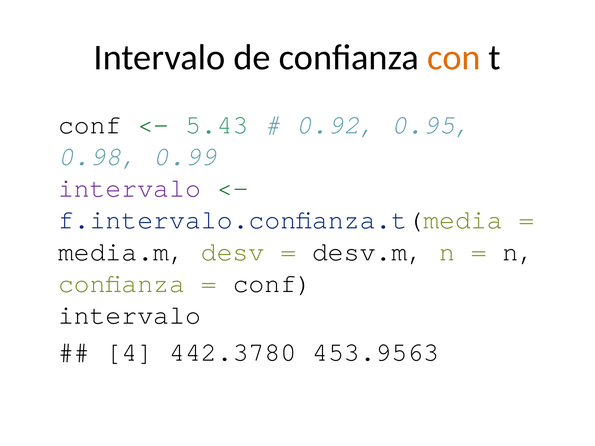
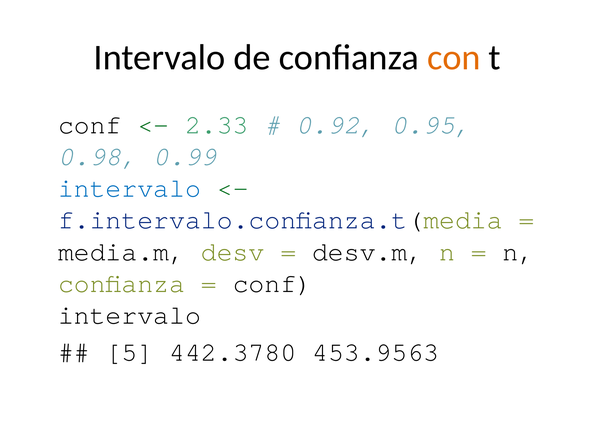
5.43: 5.43 -> 2.33 (217, 125)
intervalo colour: purple -> blue (129, 188)
4: 4 -> 5 (129, 352)
